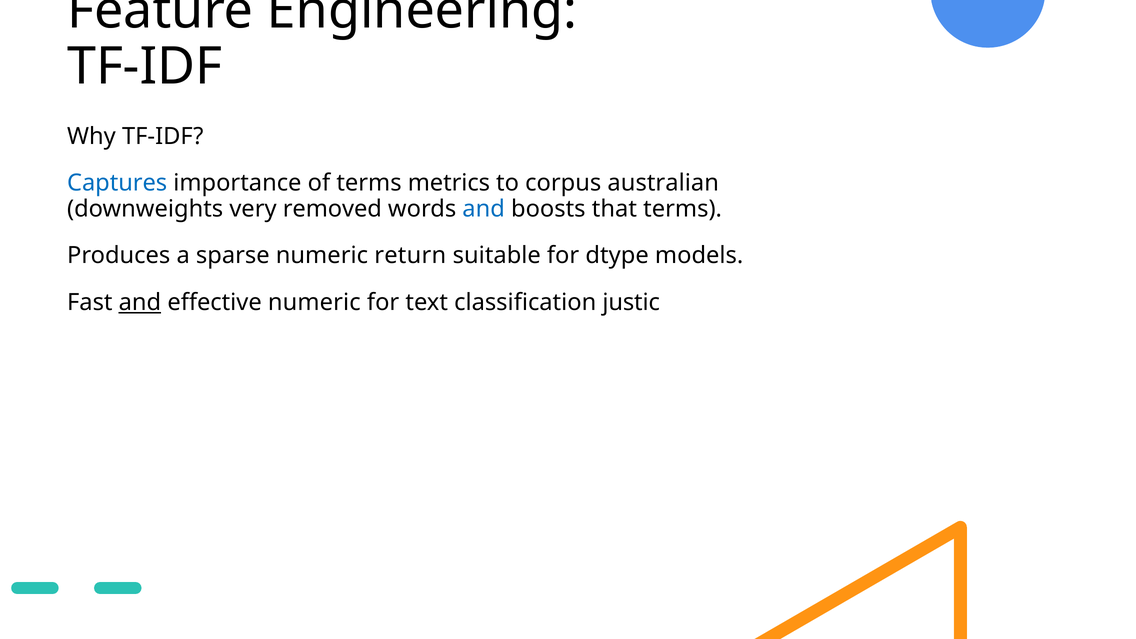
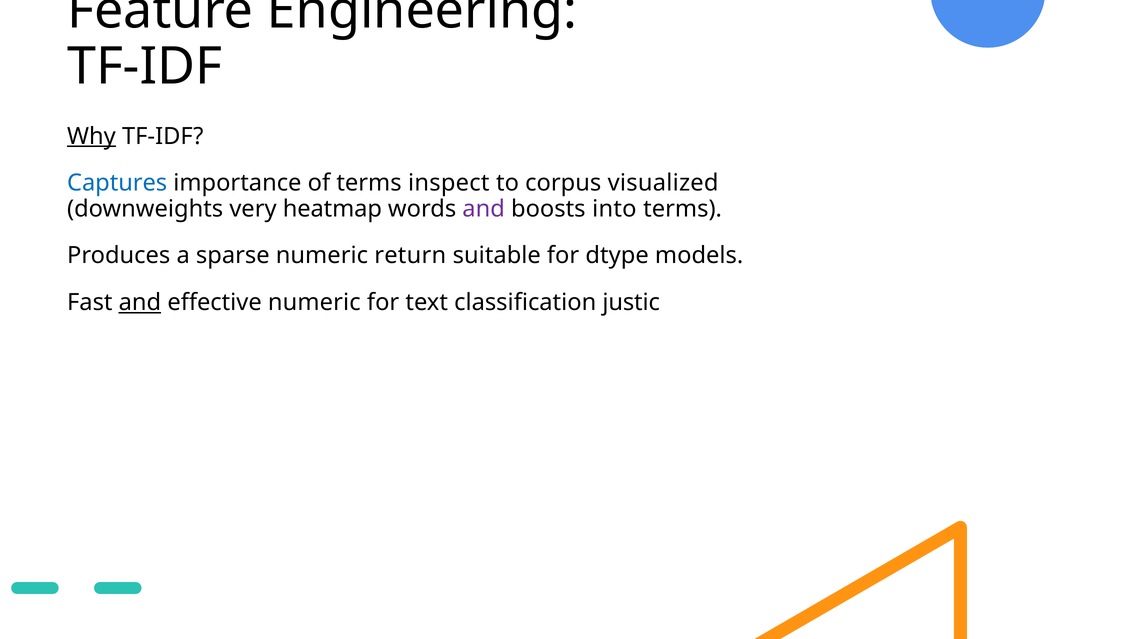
Why underline: none -> present (91, 136)
metrics: metrics -> inspect (449, 183)
australian: australian -> visualized (663, 183)
removed: removed -> heatmap (332, 209)
and colour: blue -> purple (484, 209)
that: that -> into (614, 209)
